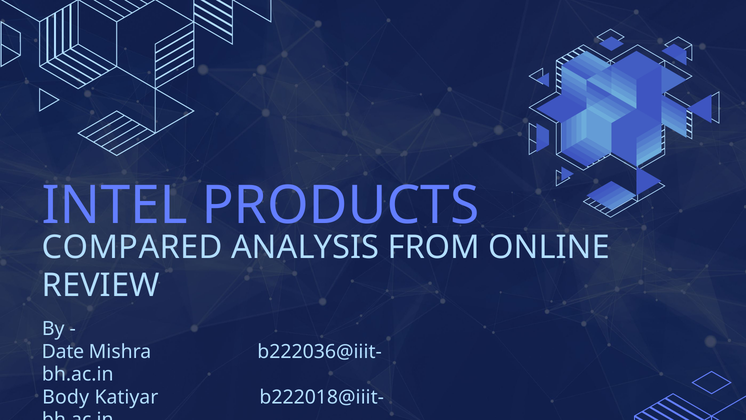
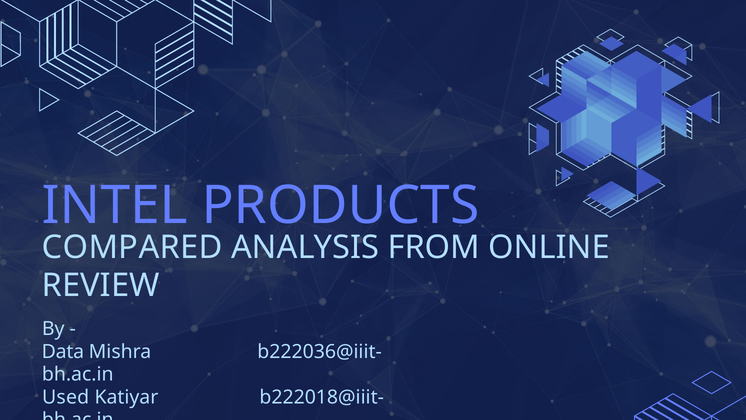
Date: Date -> Data (63, 351)
Body: Body -> Used (66, 397)
